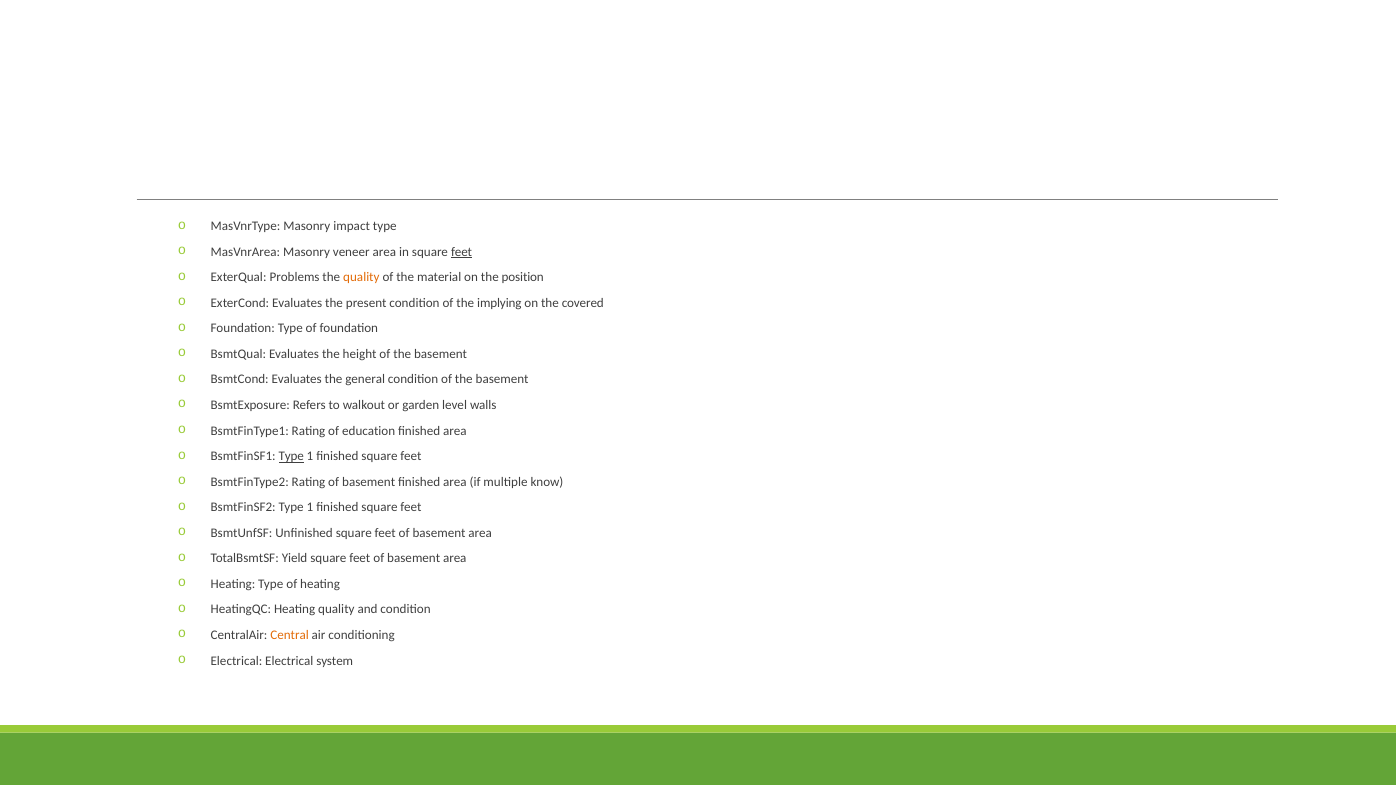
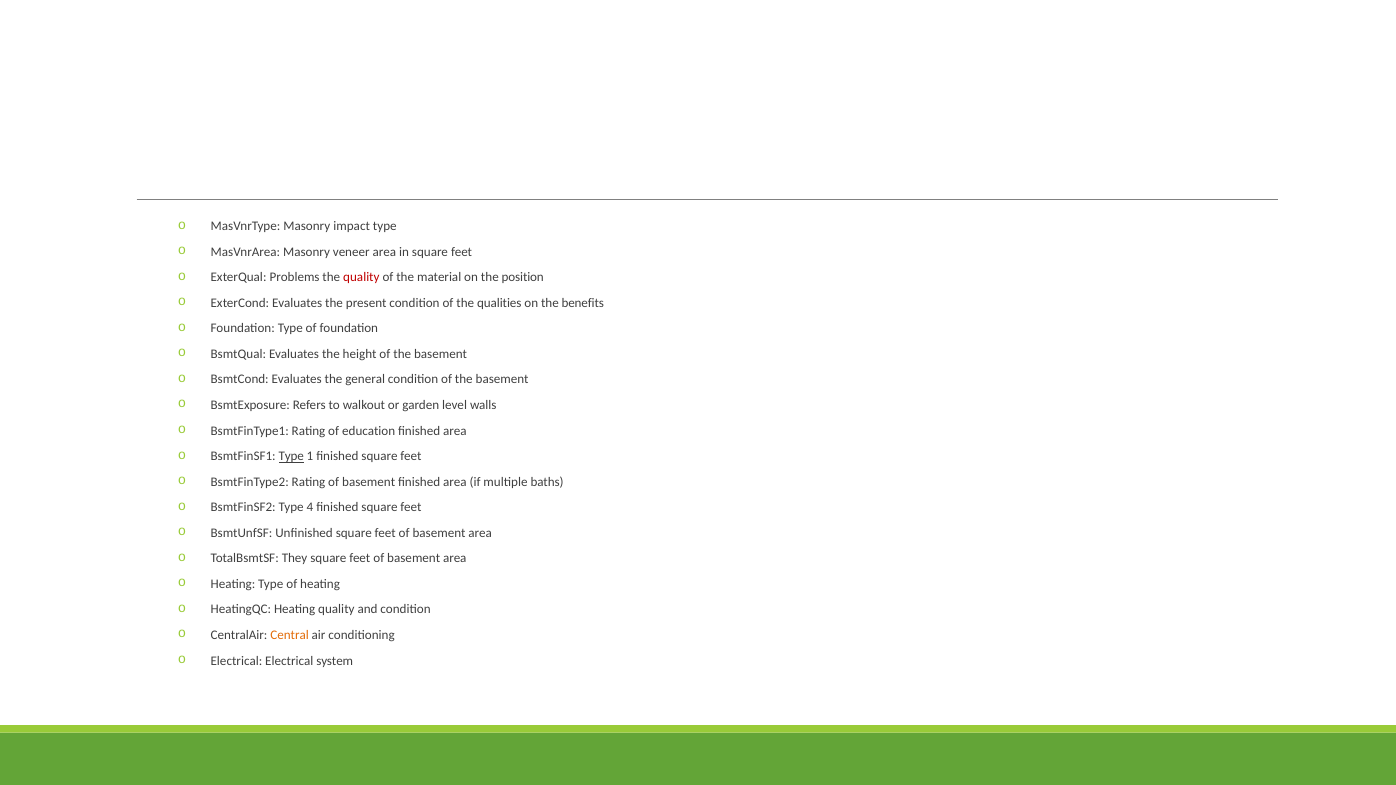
feet underline: present -> none (462, 252)
quality colour: orange -> red (361, 278)
implying: implying -> qualities (499, 303)
covered: covered -> benefits (583, 303)
know: know -> baths (547, 482)
BsmtFinSF2 Type 1: 1 -> 4 (310, 508)
Yield: Yield -> They (295, 559)
